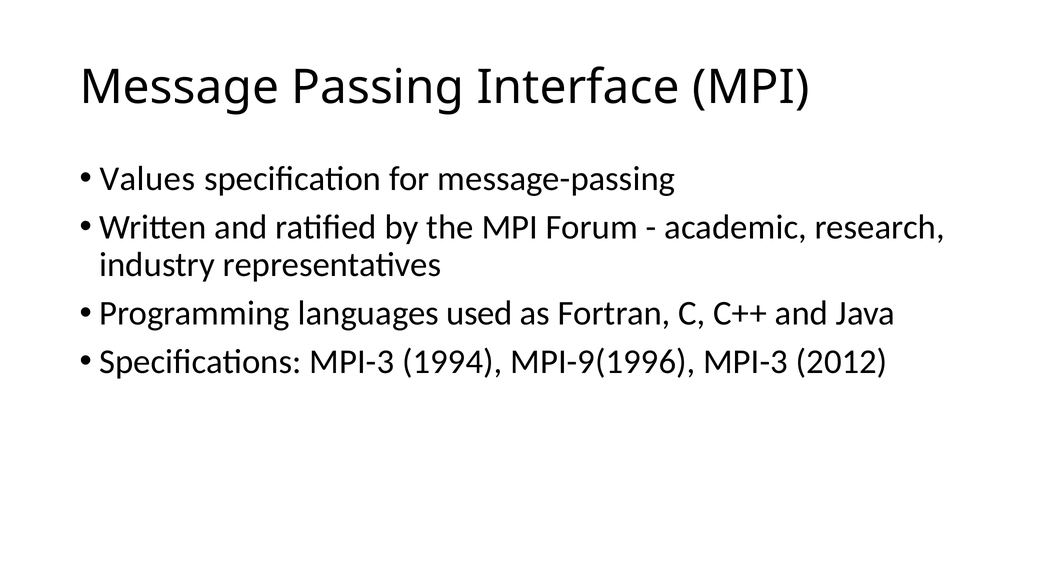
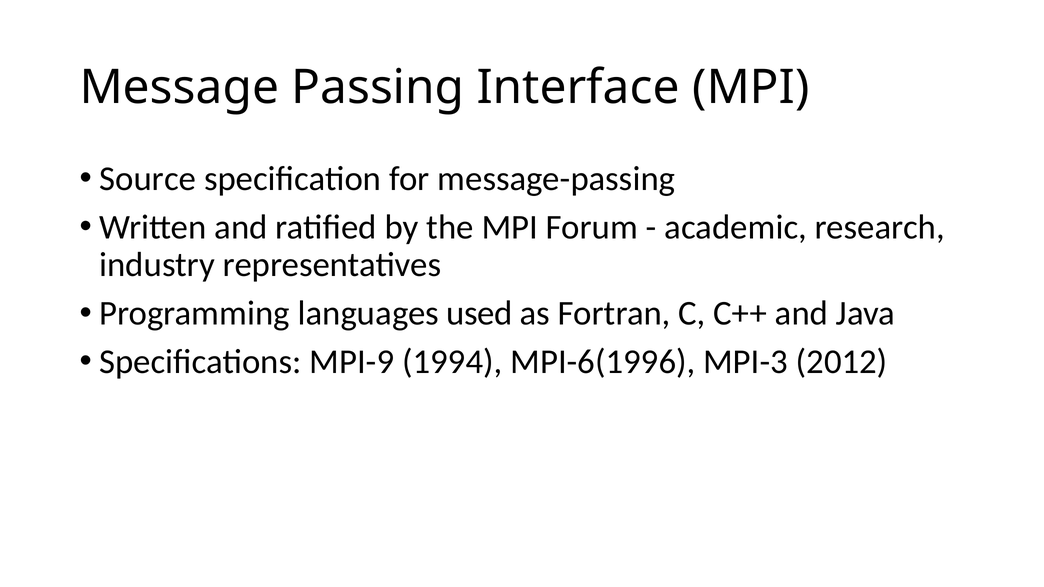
Values: Values -> Source (148, 179)
Specifications MPI-3: MPI-3 -> MPI-9 (352, 362)
MPI-9(1996: MPI-9(1996 -> MPI-6(1996 (603, 362)
